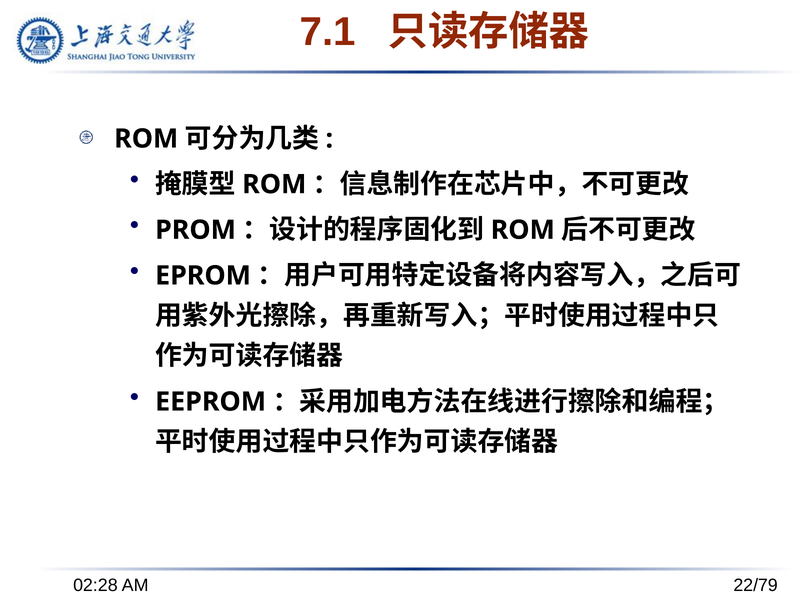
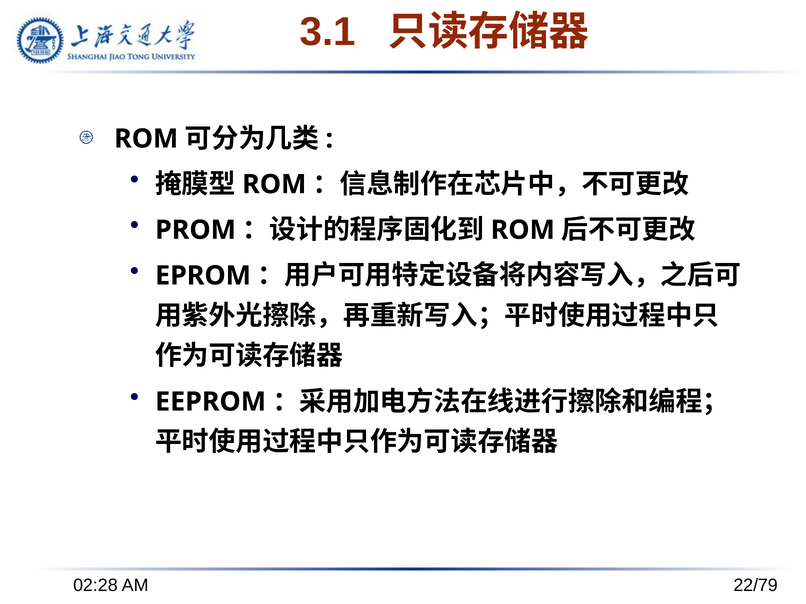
7.1: 7.1 -> 3.1 (328, 32)
